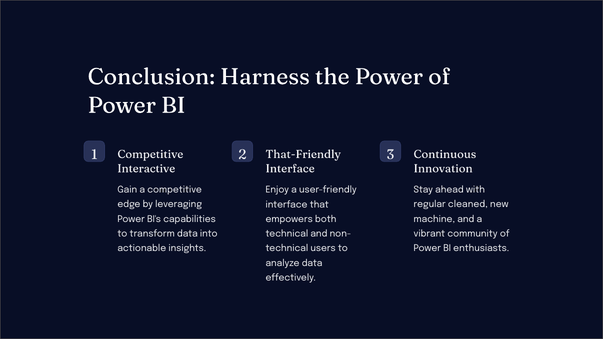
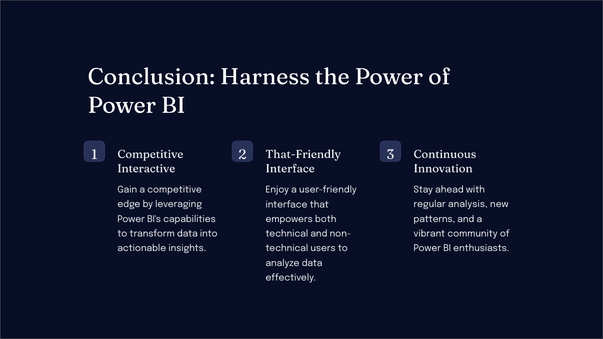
cleaned: cleaned -> analysis (468, 205)
machine: machine -> patterns (434, 219)
